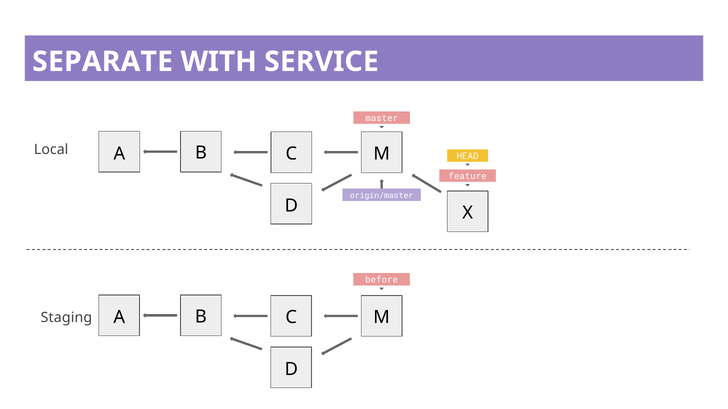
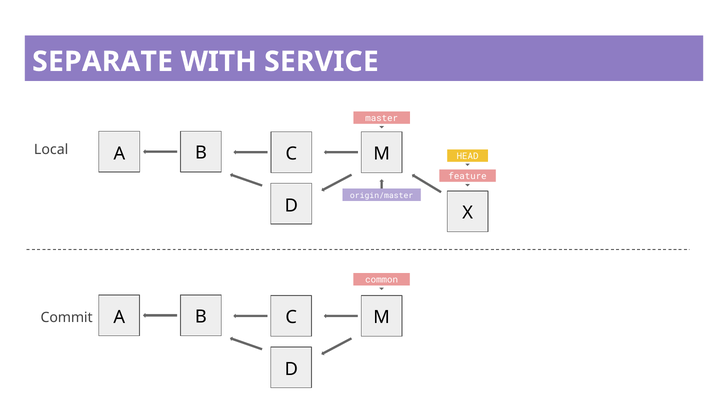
before: before -> common (382, 280)
Staging: Staging -> Commit (67, 318)
